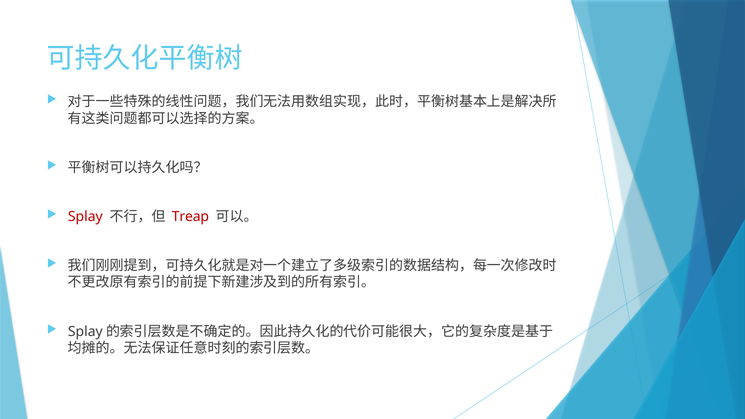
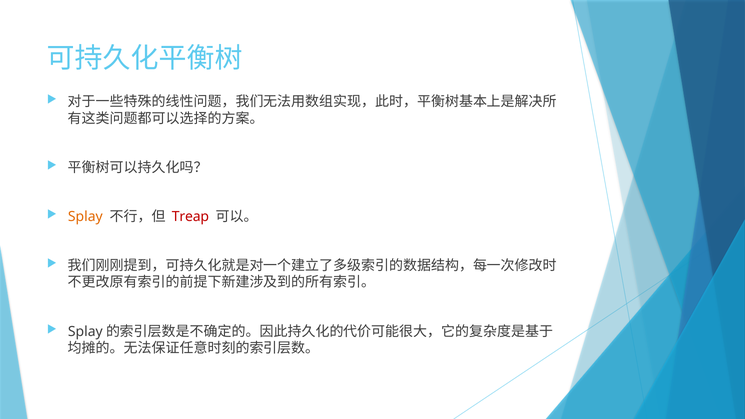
Splay colour: red -> orange (85, 217)
